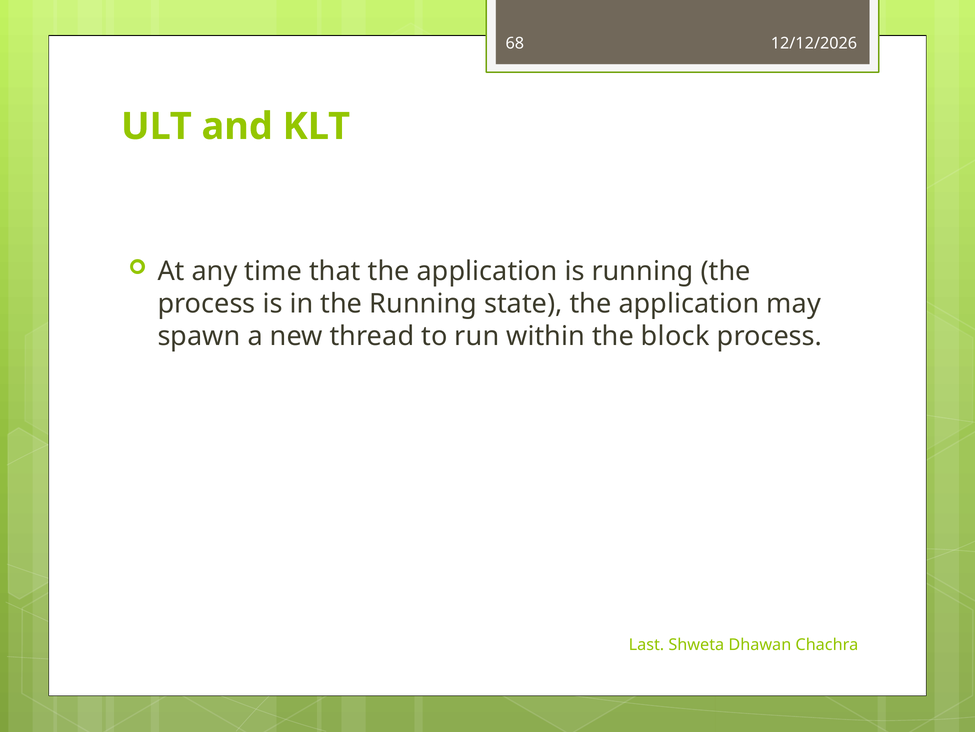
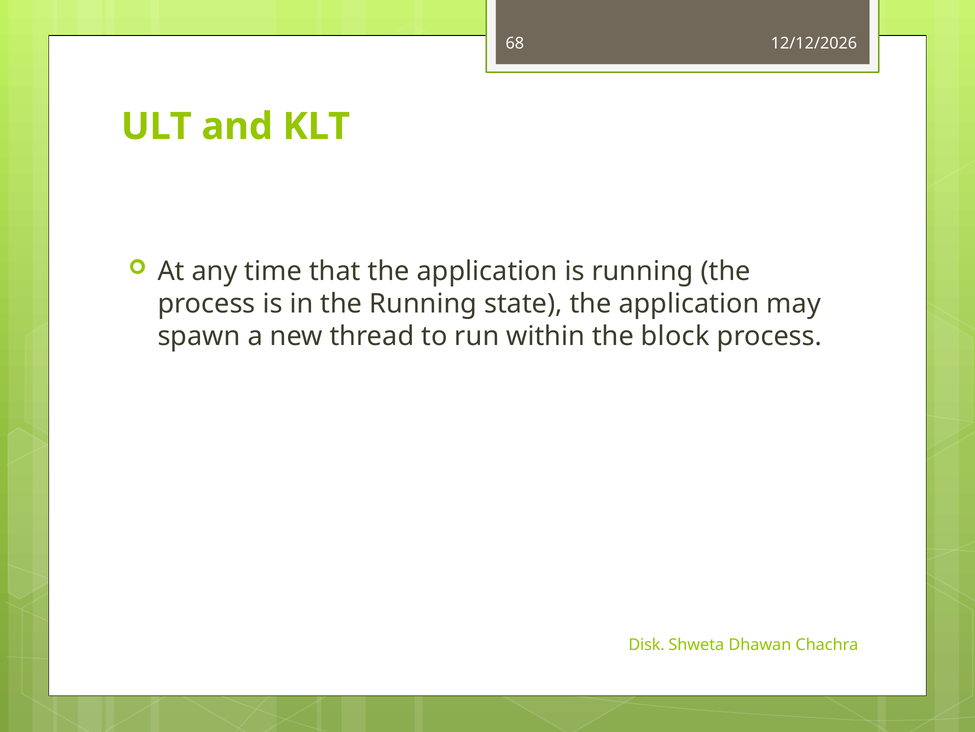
Last: Last -> Disk (647, 644)
